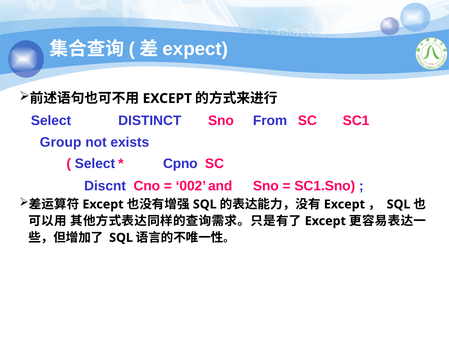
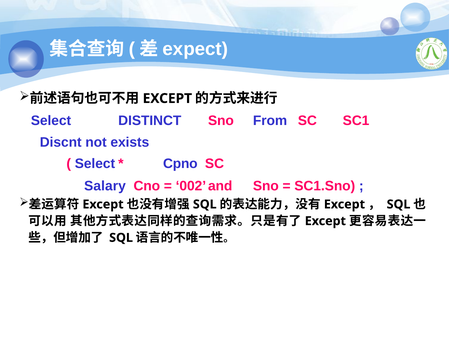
Group: Group -> Discnt (61, 142)
Discnt: Discnt -> Salary (105, 186)
